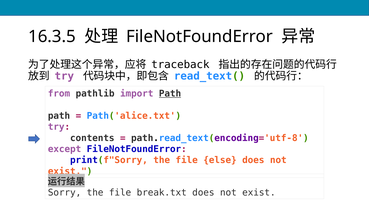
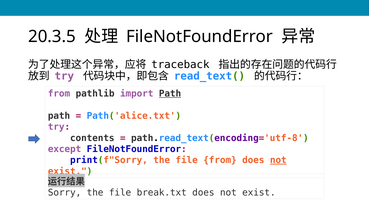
16.3.5: 16.3.5 -> 20.3.5 (52, 37)
file else: else -> from (220, 160)
not underline: none -> present (278, 160)
